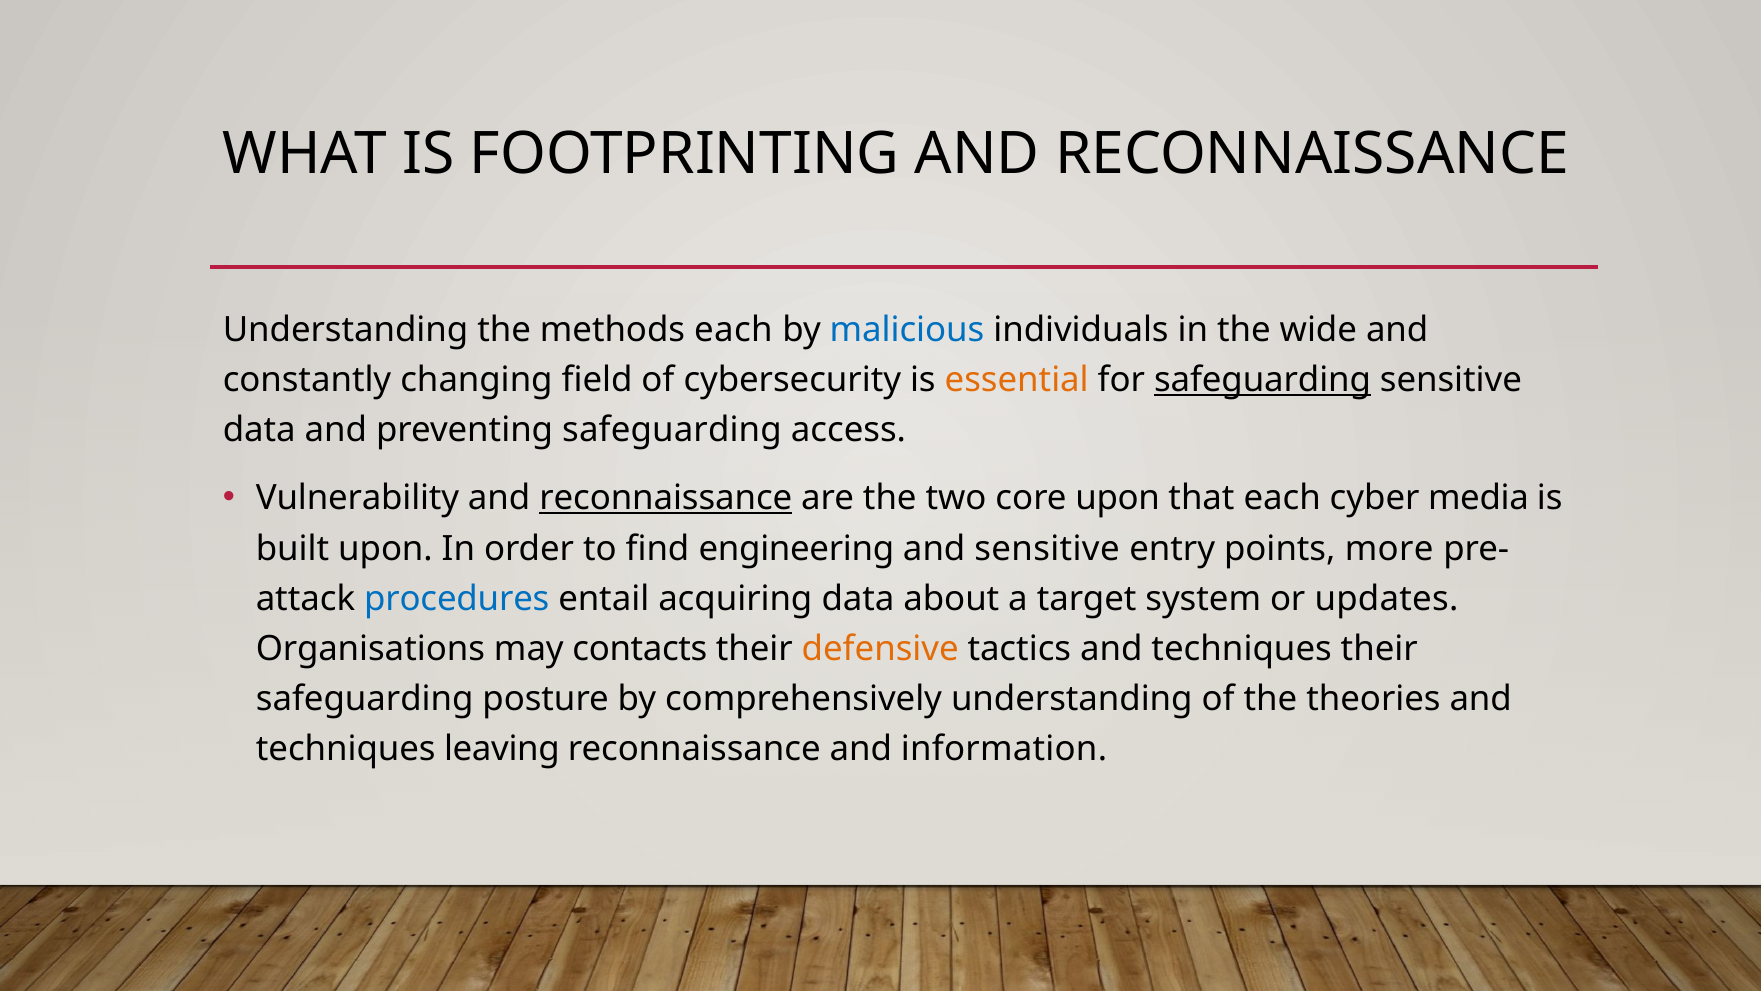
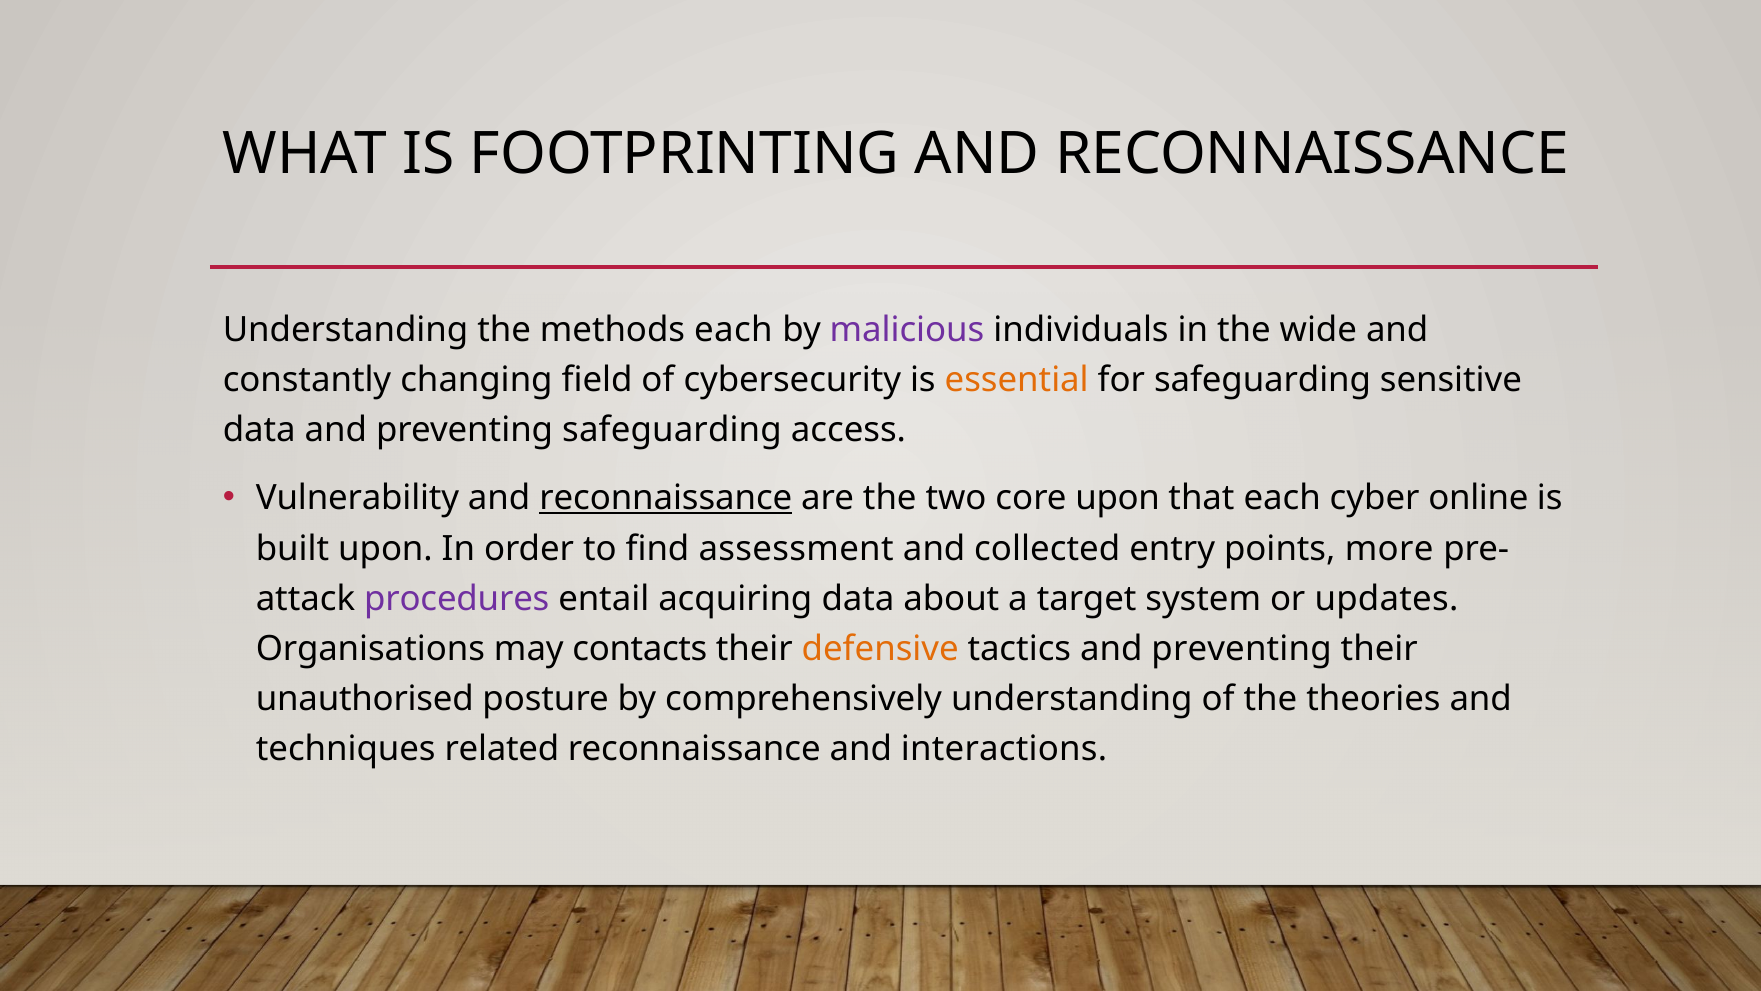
malicious colour: blue -> purple (907, 329)
safeguarding underline: present -> none (1263, 380)
media: media -> online (1478, 498)
engineering: engineering -> assessment (796, 548)
and sensitive: sensitive -> collected (1047, 548)
procedures colour: blue -> purple (457, 598)
tactics and techniques: techniques -> preventing (1242, 649)
safeguarding: safeguarding -> unauthorised (365, 699)
leaving: leaving -> related (502, 749)
information: information -> interactions (1004, 749)
